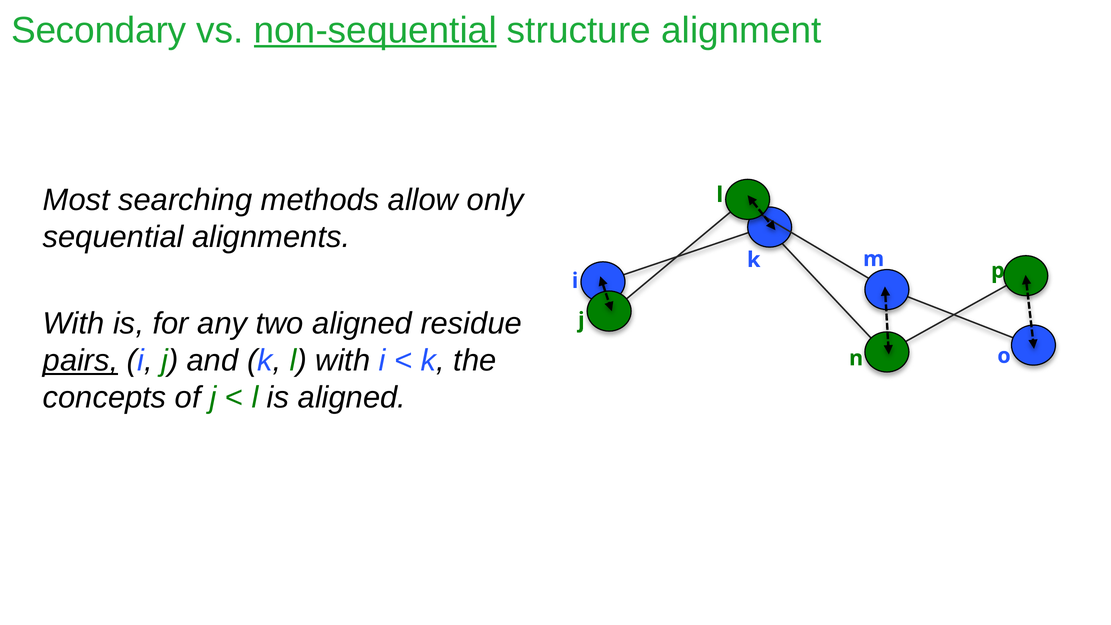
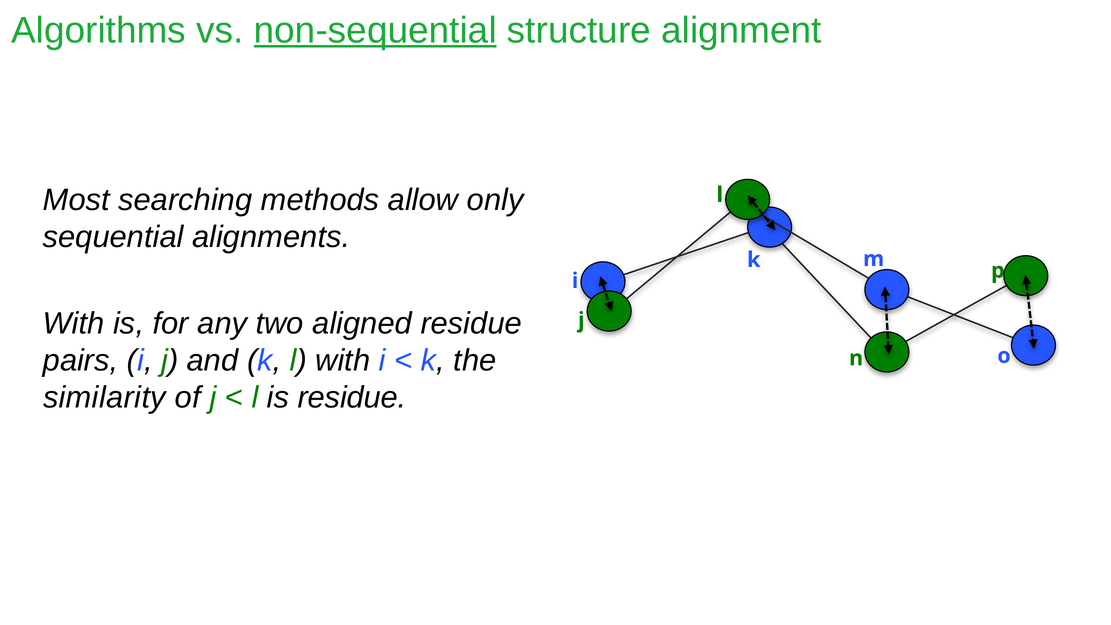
Secondary: Secondary -> Algorithms (99, 30)
pairs underline: present -> none (81, 361)
concepts: concepts -> similarity (104, 398)
is aligned: aligned -> residue (352, 398)
